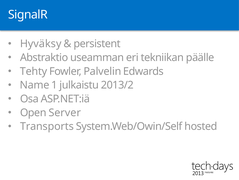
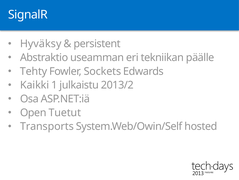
Palvelin: Palvelin -> Sockets (102, 71)
Name: Name -> Kaikki (35, 85)
Server: Server -> Tuetut (65, 112)
